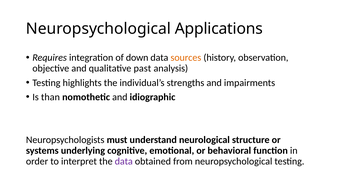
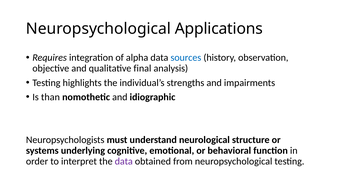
down: down -> alpha (137, 58)
sources colour: orange -> blue (186, 58)
past: past -> final (142, 68)
